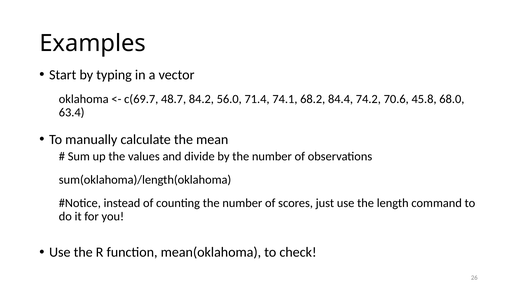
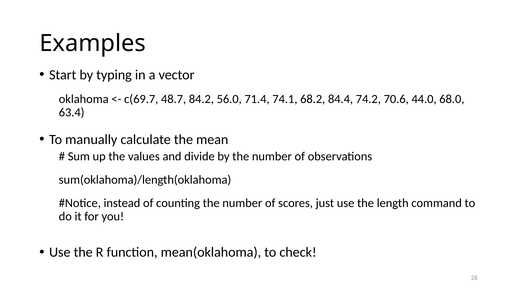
45.8: 45.8 -> 44.0 (424, 99)
